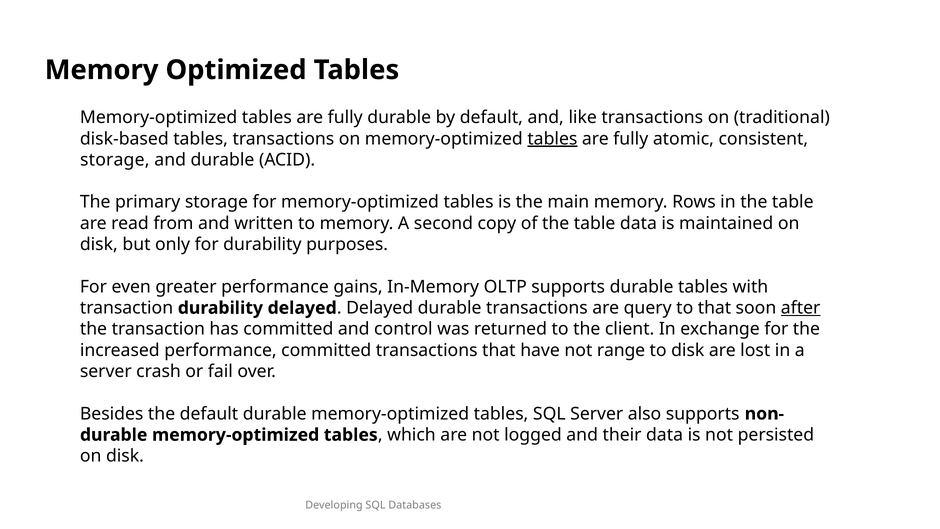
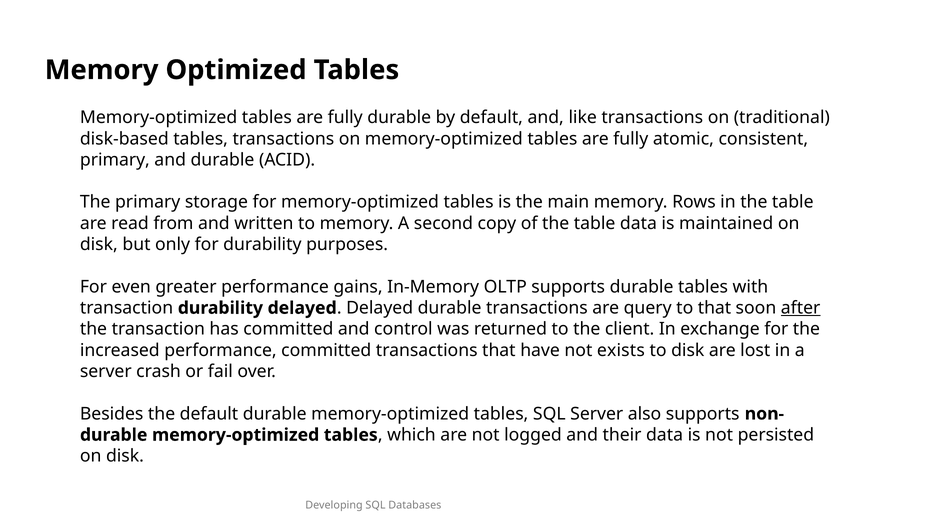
tables underline: present -> none (552, 139)
storage: storage -> primary (115, 160)
range: range -> exists (621, 350)
